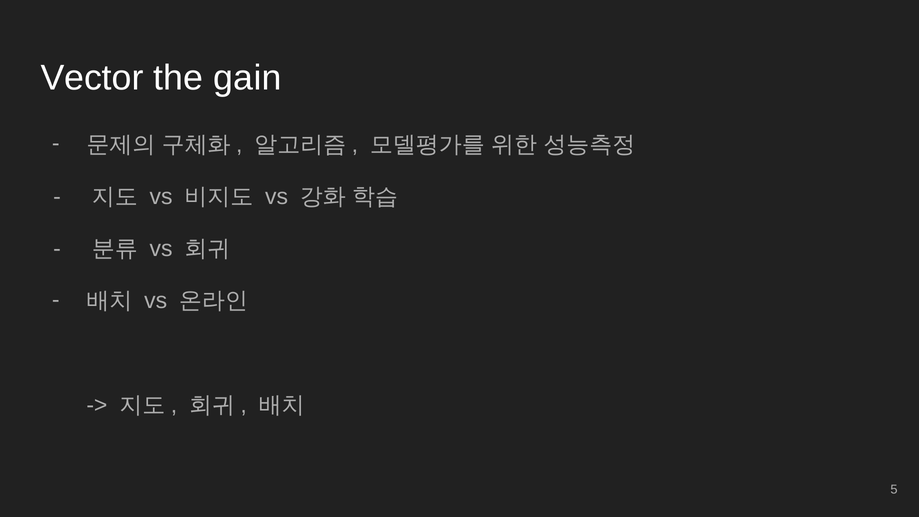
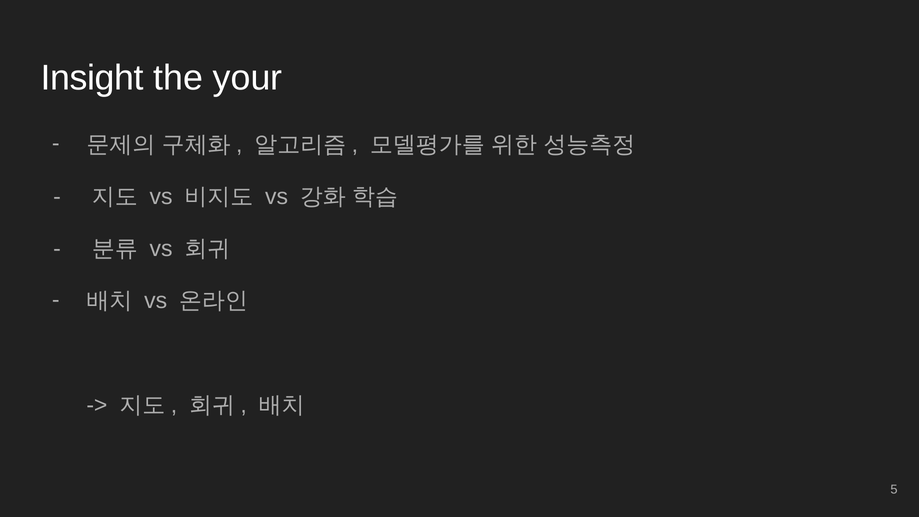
Vector: Vector -> Insight (92, 78)
gain: gain -> your (248, 78)
